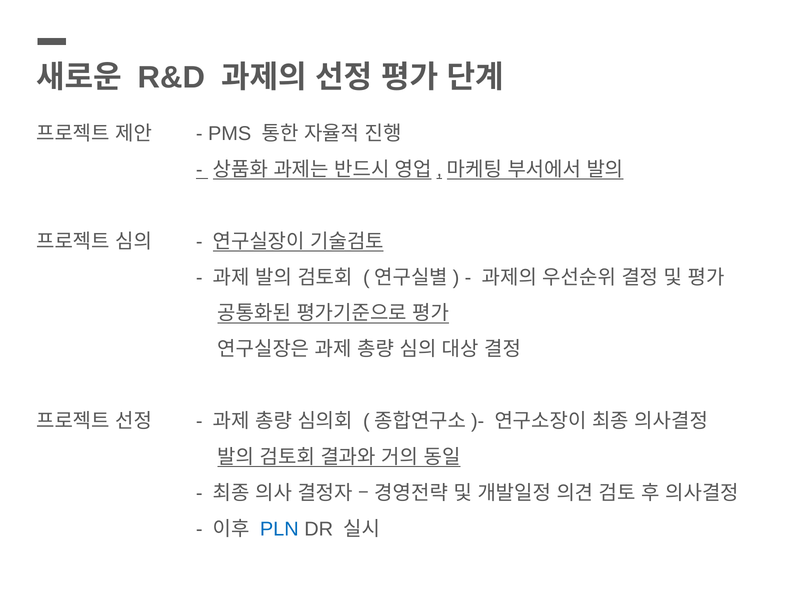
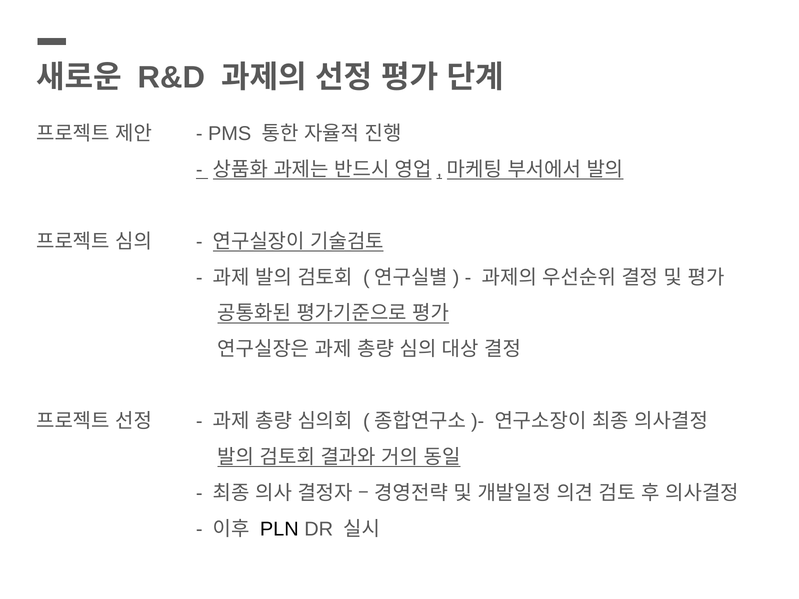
PLN colour: blue -> black (279, 529)
